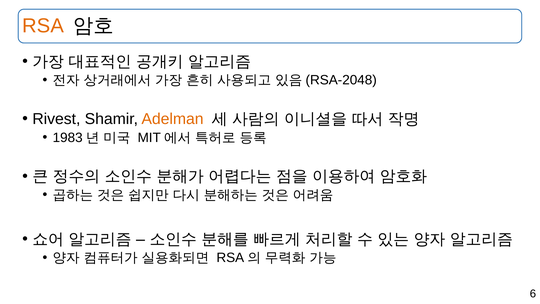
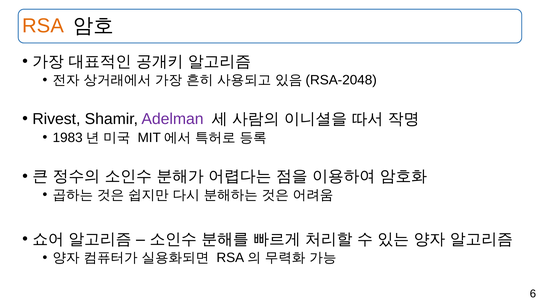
Adelman colour: orange -> purple (173, 119)
